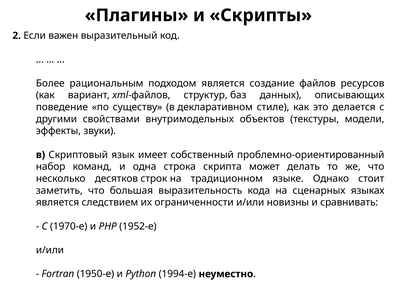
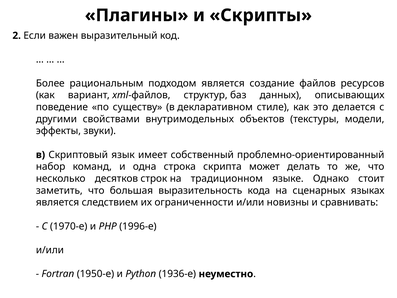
1952-е: 1952-е -> 1996-е (138, 226)
1994-е: 1994-е -> 1936-е (177, 274)
